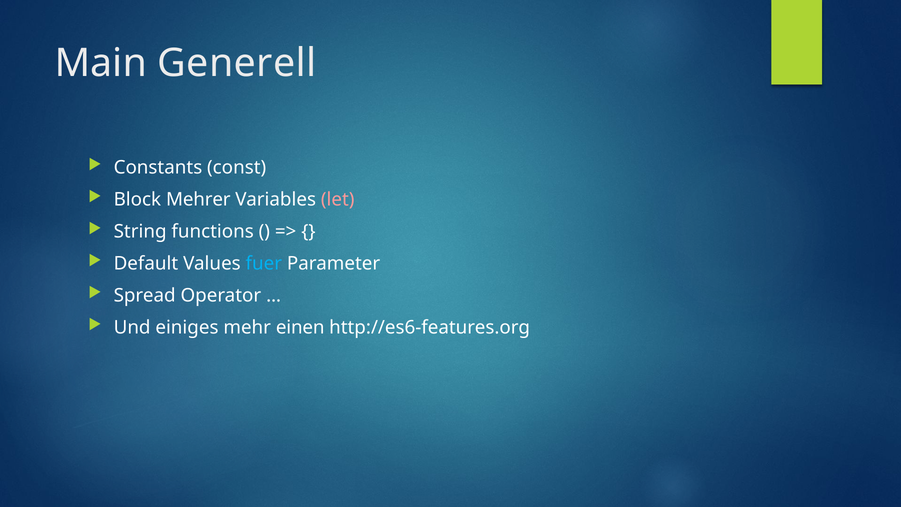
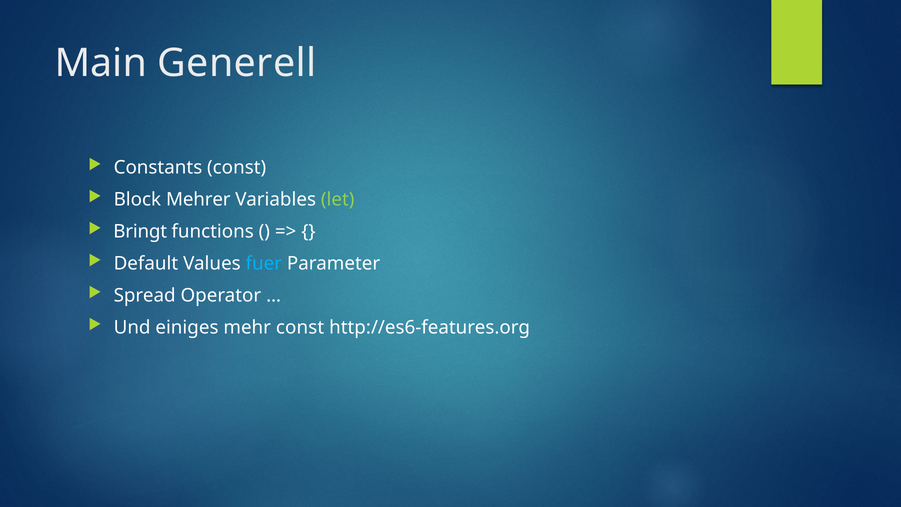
let colour: pink -> light green (338, 200)
String: String -> Bringt (140, 232)
mehr einen: einen -> const (300, 327)
